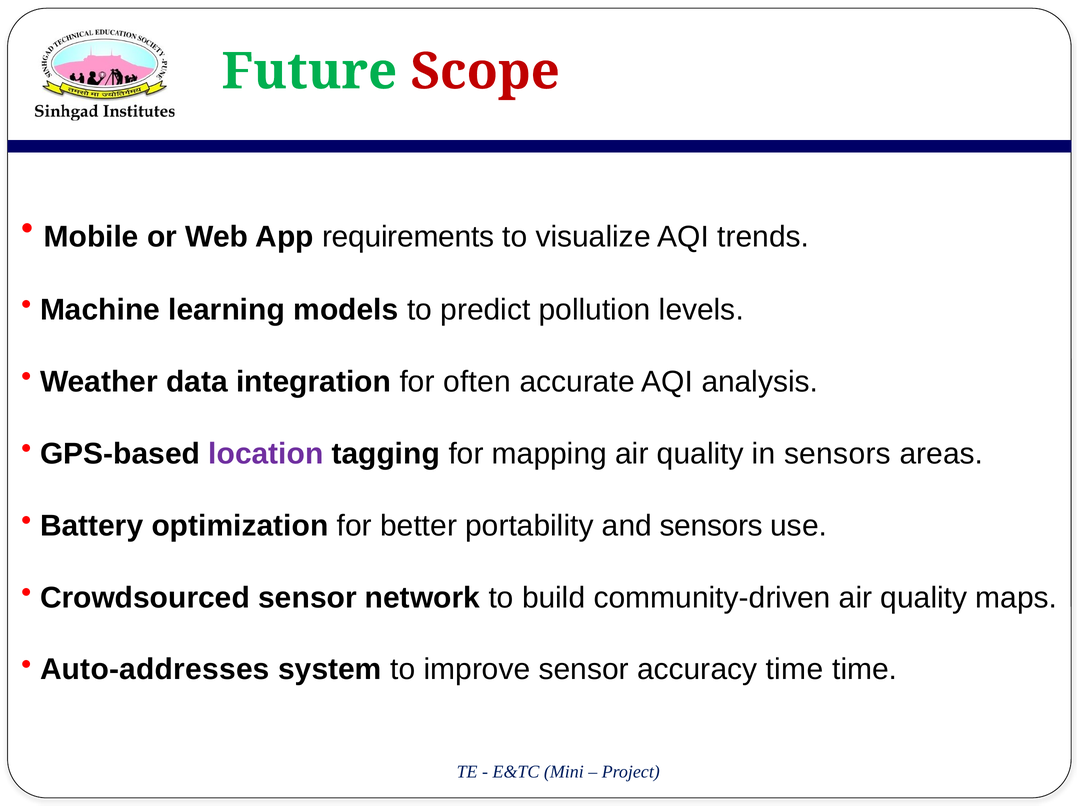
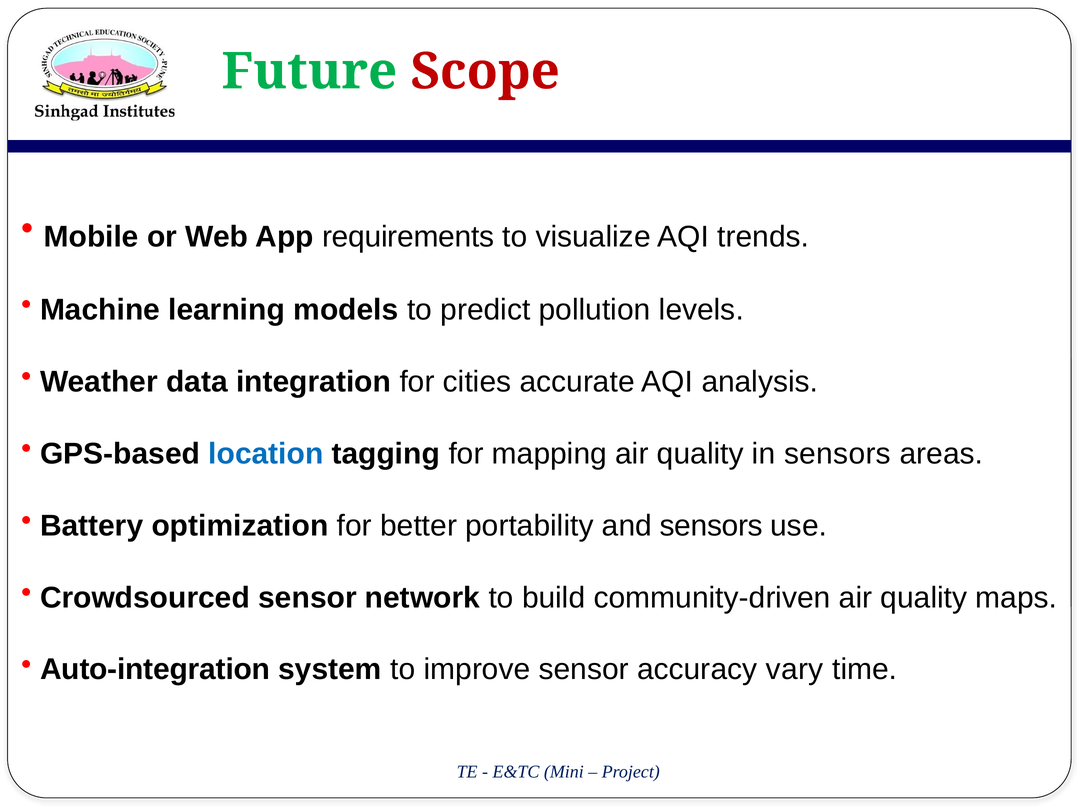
often: often -> cities (477, 382)
location colour: purple -> blue (266, 454)
Auto-addresses: Auto-addresses -> Auto-integration (155, 670)
accuracy time: time -> vary (795, 670)
